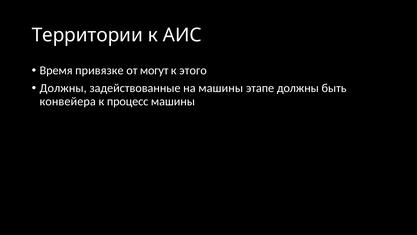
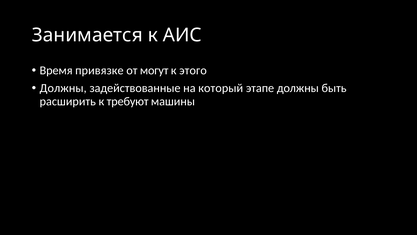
Территории: Территории -> Занимается (87, 35)
на машины: машины -> который (221, 88)
конвейера: конвейера -> расширить (68, 101)
процесс: процесс -> требуют (128, 101)
